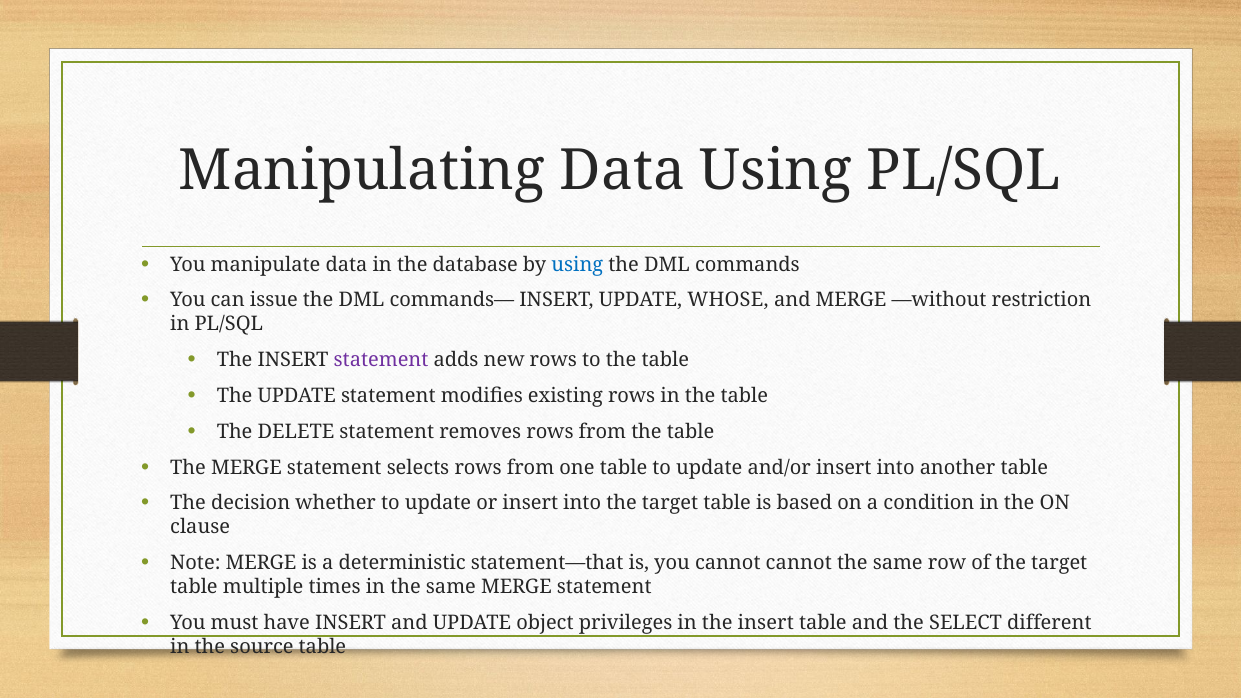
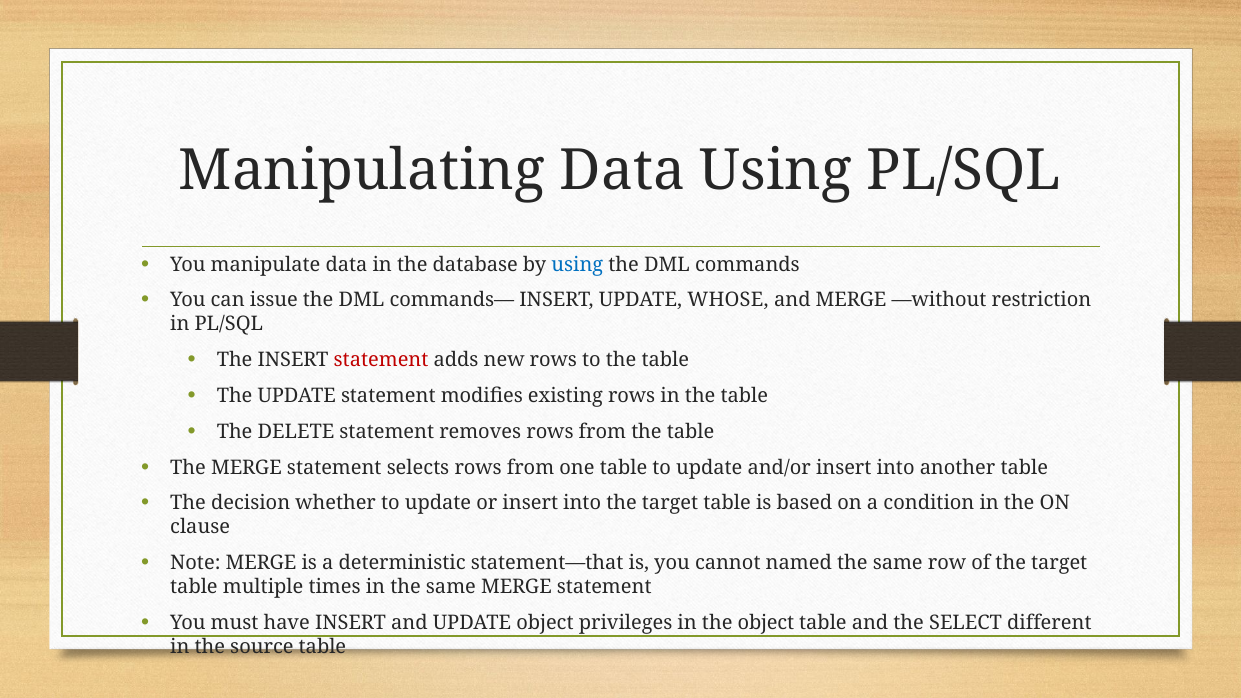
statement colour: purple -> red (381, 360)
cannot cannot: cannot -> named (799, 563)
in the insert: insert -> object (766, 623)
